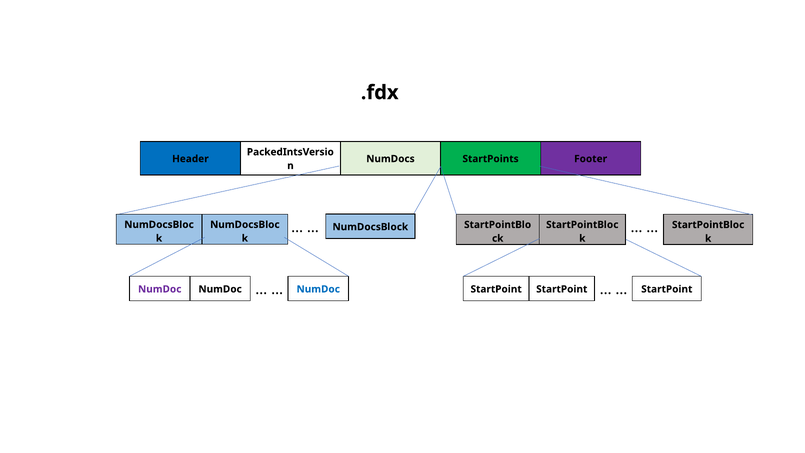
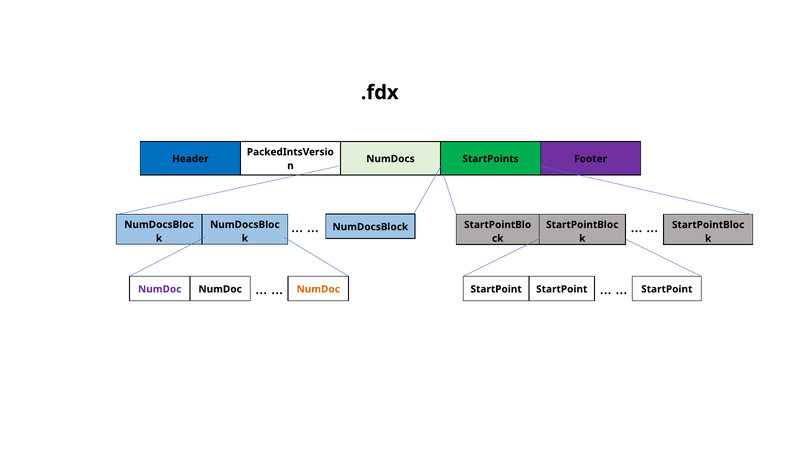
NumDoc colour: blue -> orange (318, 289)
